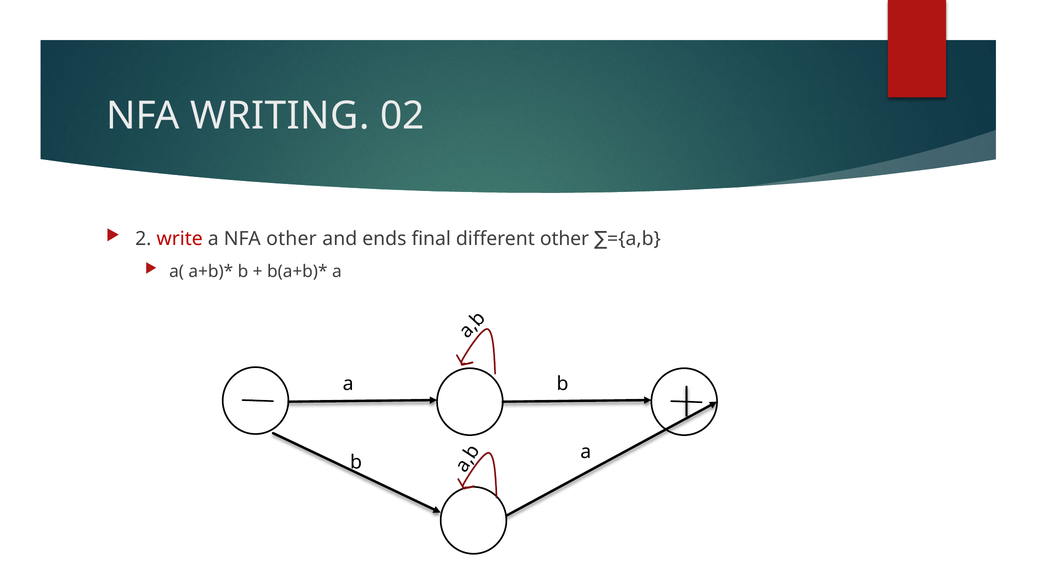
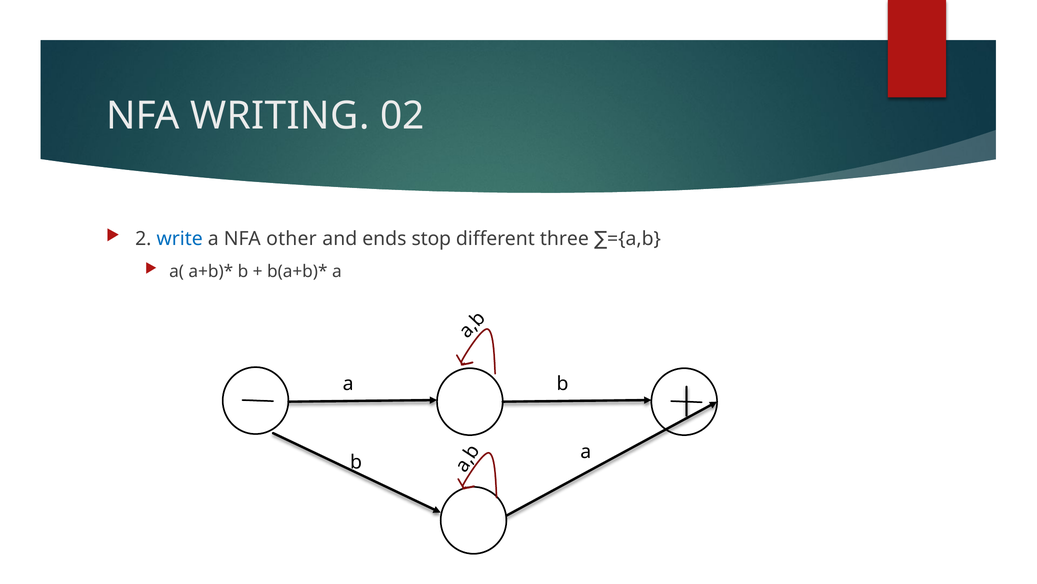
write colour: red -> blue (180, 238)
final: final -> stop (431, 238)
different other: other -> three (564, 238)
